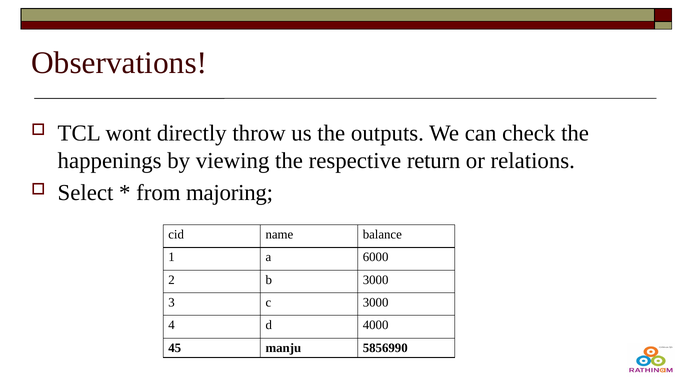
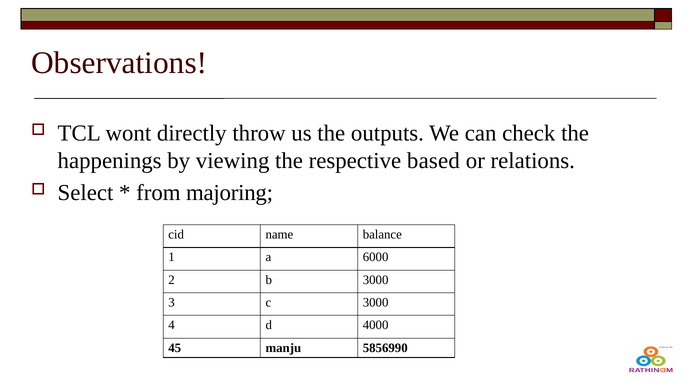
return: return -> based (433, 161)
